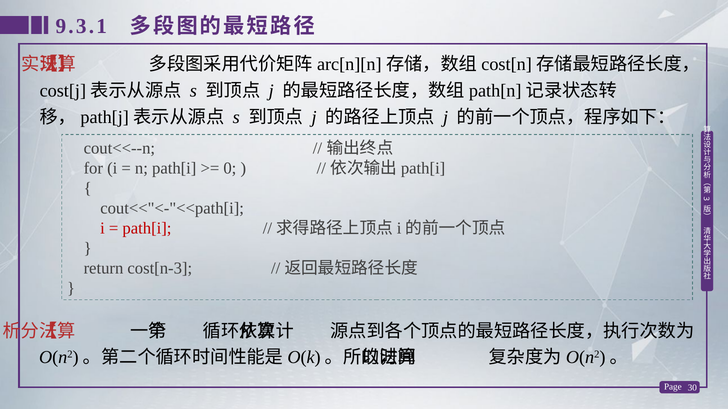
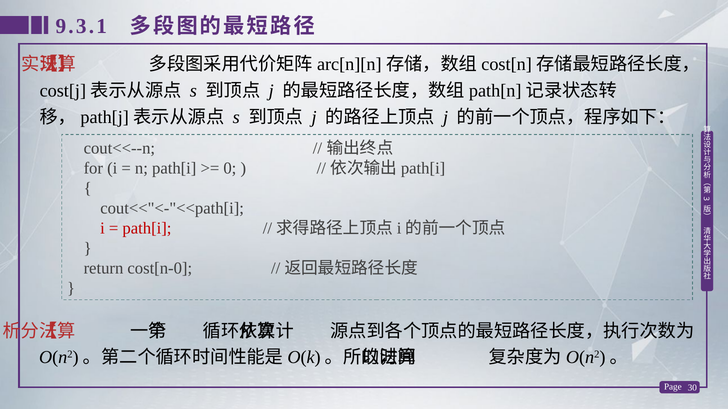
cost[n-3: cost[n-3 -> cost[n-0 (160, 269)
